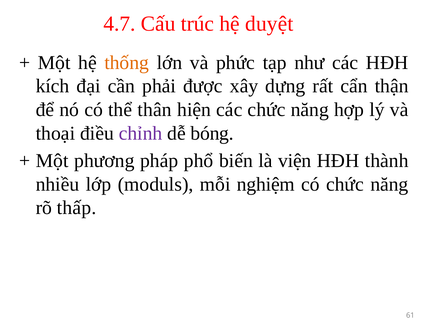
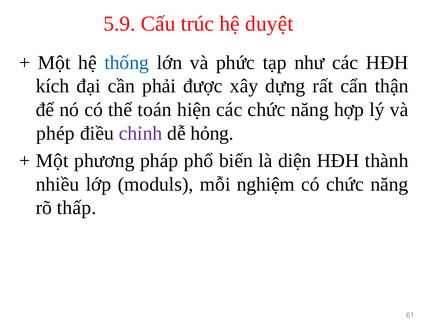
4.7: 4.7 -> 5.9 (119, 24)
thống colour: orange -> blue (127, 63)
thân: thân -> toán (155, 110)
thoại: thoại -> phép (55, 133)
bóng: bóng -> hỏng (212, 133)
viện: viện -> diện (295, 161)
